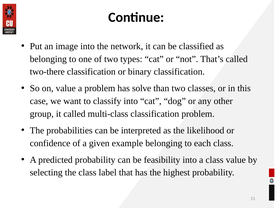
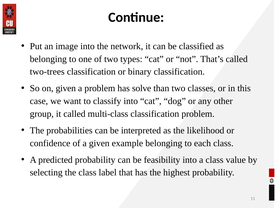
two-there: two-there -> two-trees (47, 72)
on value: value -> given (66, 88)
